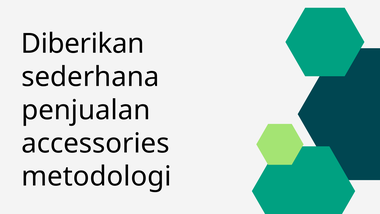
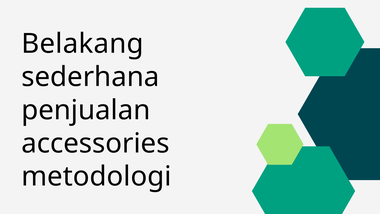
Diberikan: Diberikan -> Belakang (82, 44)
